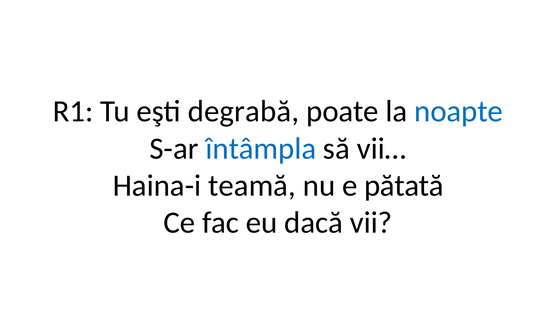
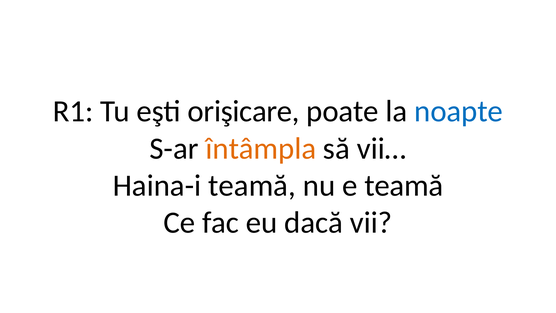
degrabă: degrabă -> orişicare (244, 111)
întâmpla colour: blue -> orange (261, 148)
e pătată: pătată -> teamă (404, 185)
